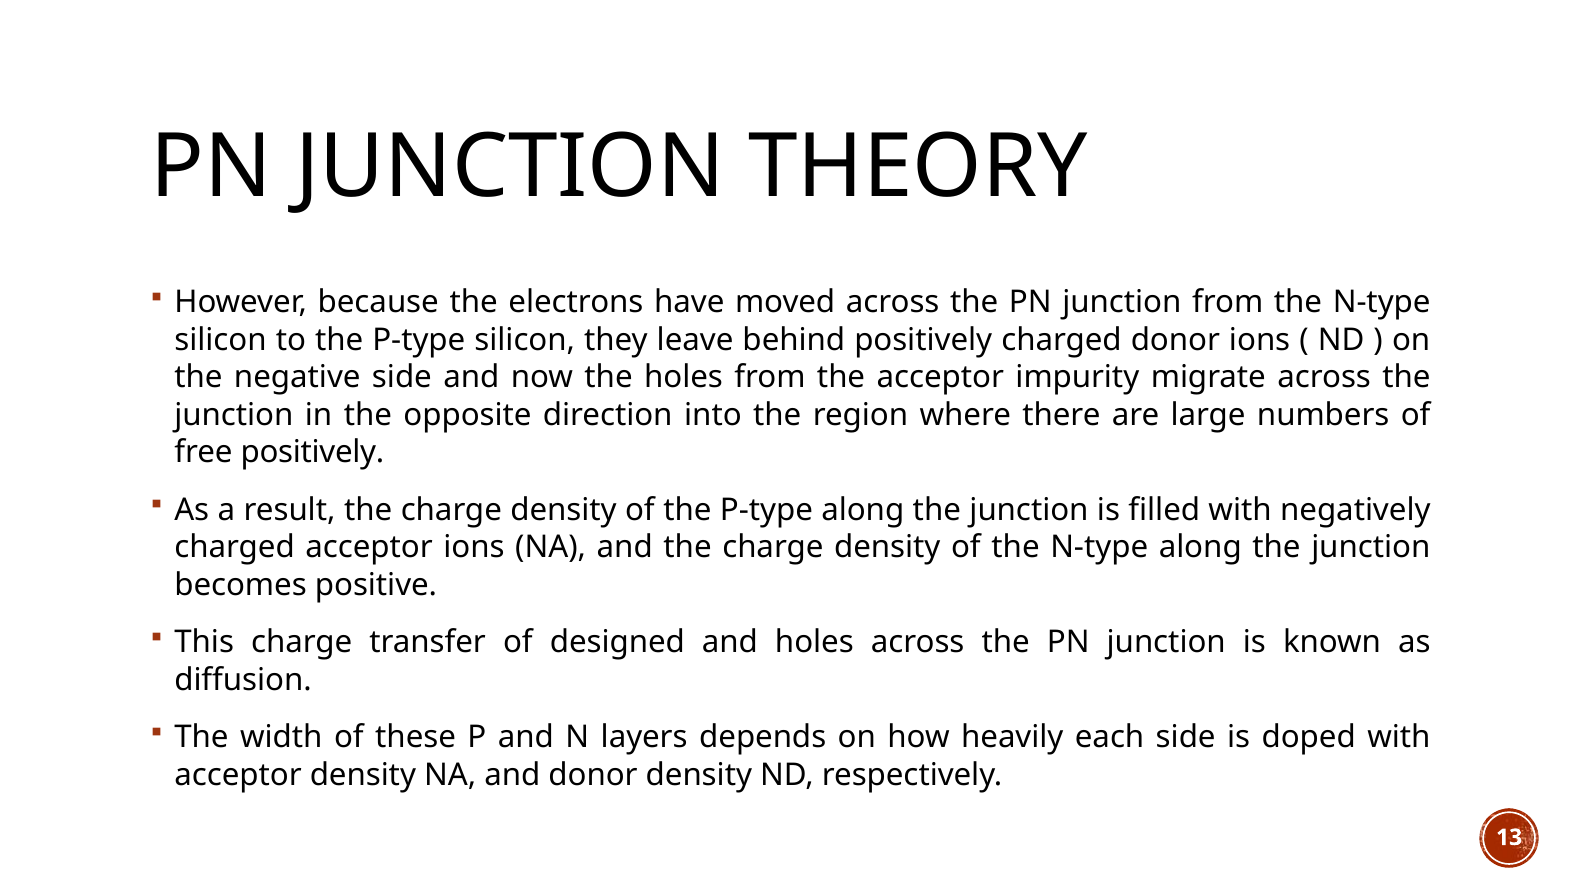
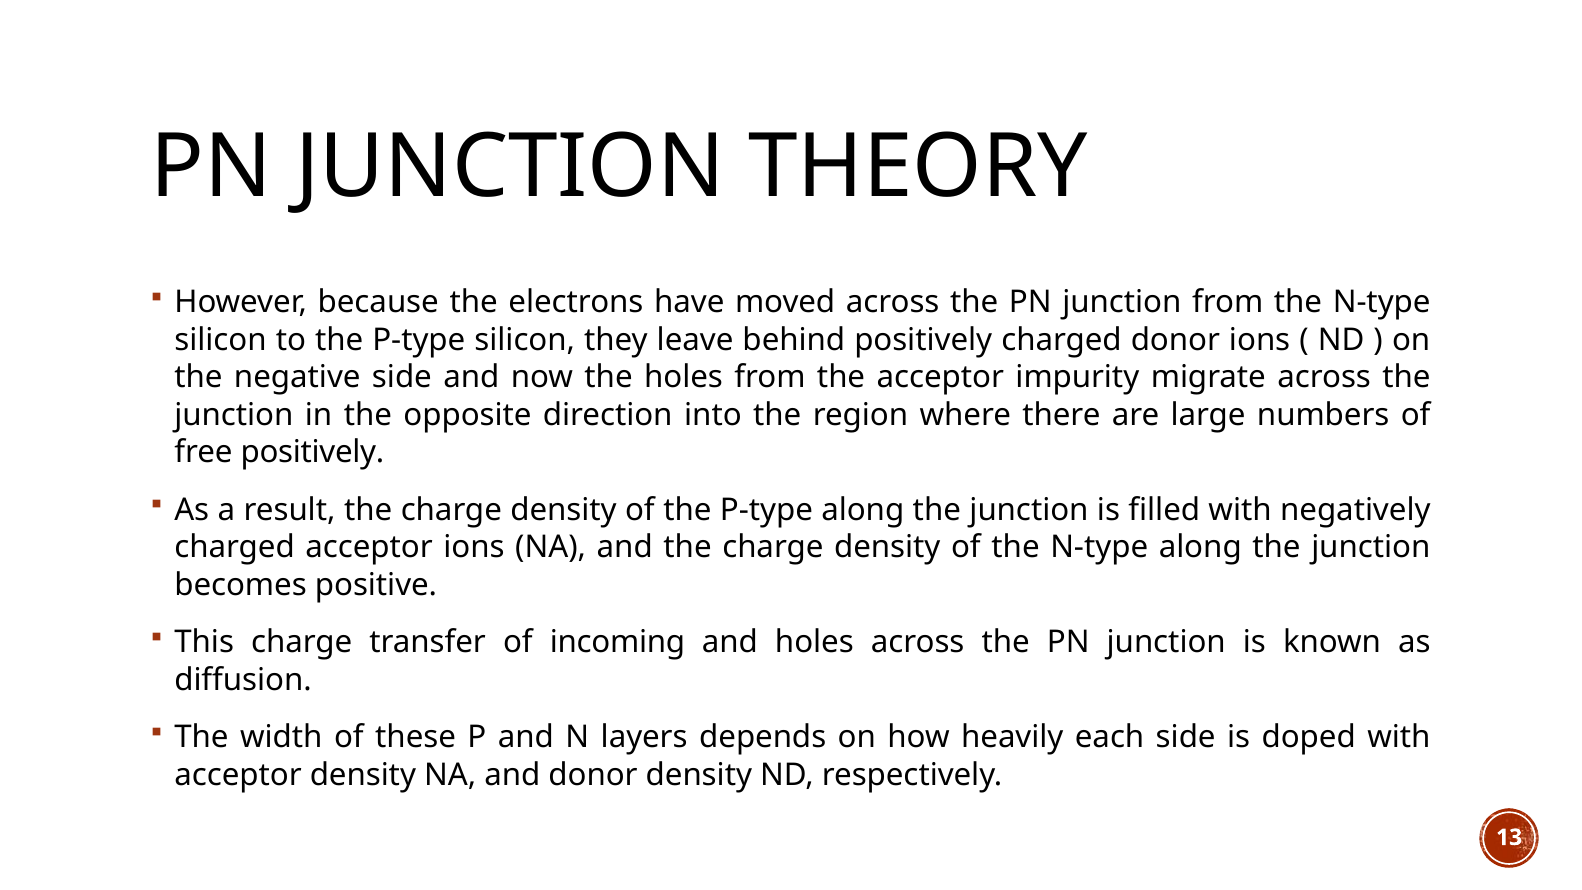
designed: designed -> incoming (618, 642)
